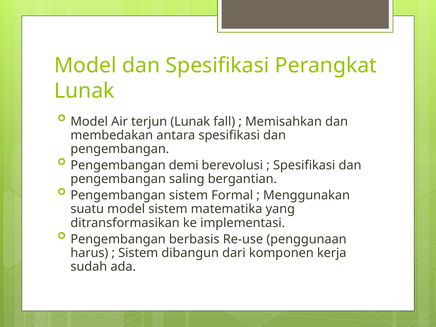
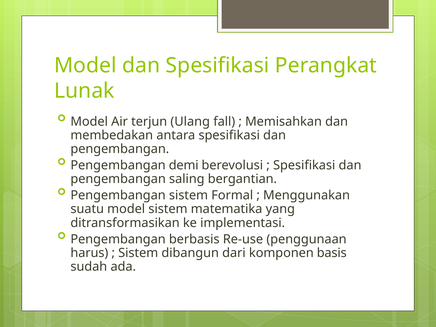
terjun Lunak: Lunak -> Ulang (190, 122)
kerja: kerja -> basis (332, 253)
